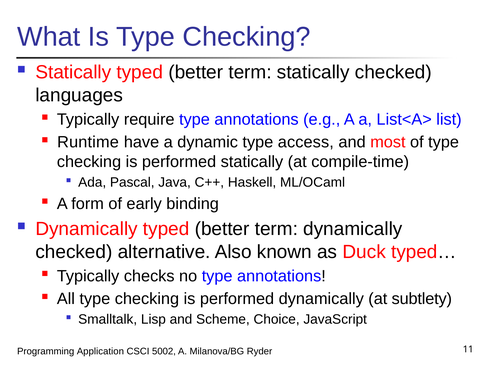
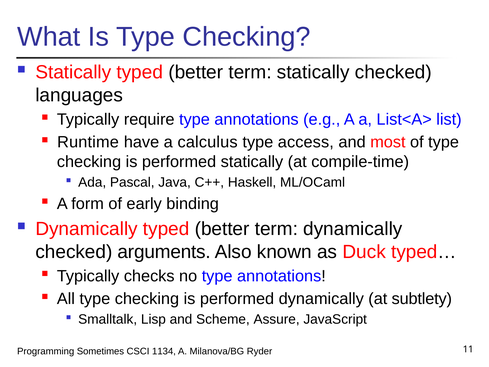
dynamic: dynamic -> calculus (208, 142)
alternative: alternative -> arguments (164, 252)
Choice: Choice -> Assure (277, 319)
Application: Application -> Sometimes (100, 351)
5002: 5002 -> 1134 (164, 351)
